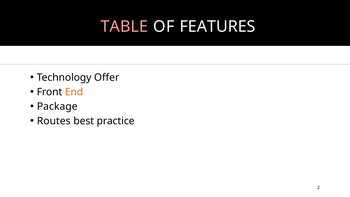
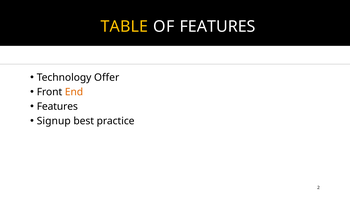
TABLE colour: pink -> yellow (124, 27)
Package: Package -> Features (57, 106)
Routes: Routes -> Signup (54, 121)
